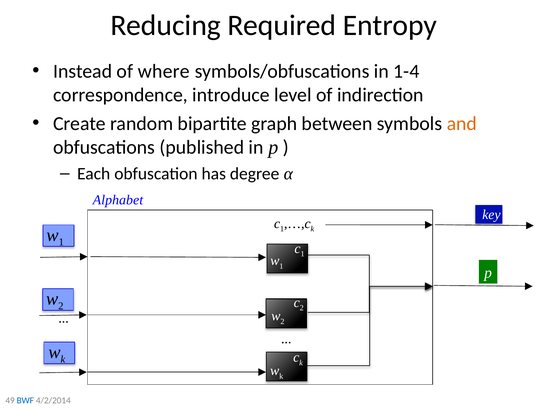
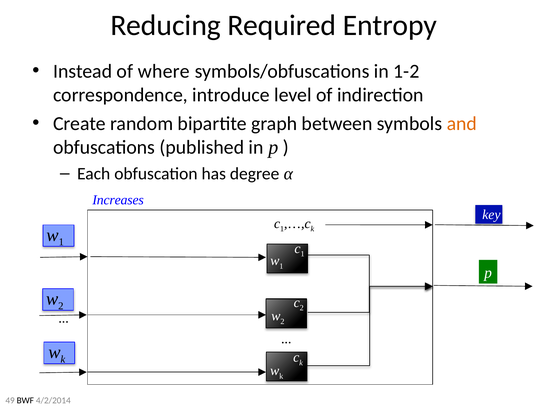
1-4: 1-4 -> 1-2 (406, 71)
Alphabet: Alphabet -> Increases (118, 200)
BWF colour: blue -> black (25, 401)
